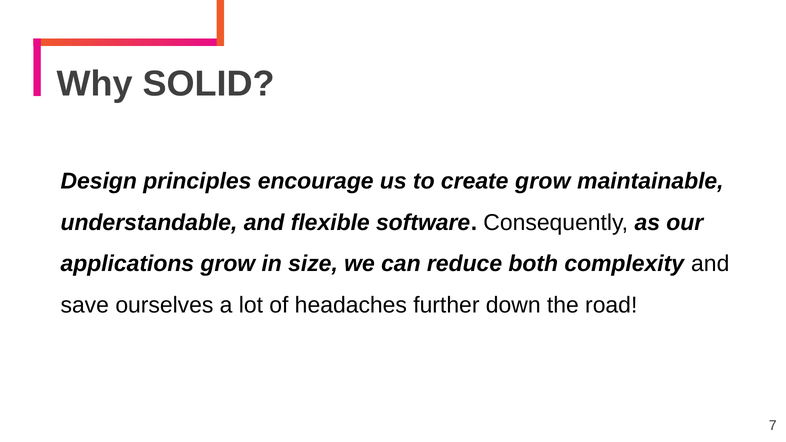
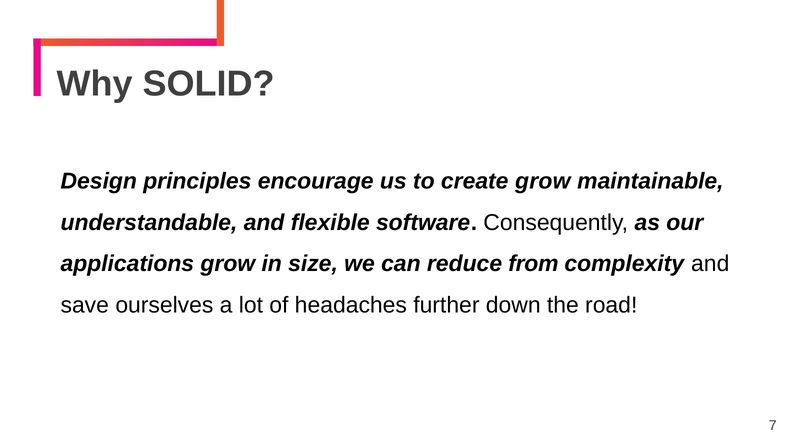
both: both -> from (533, 264)
